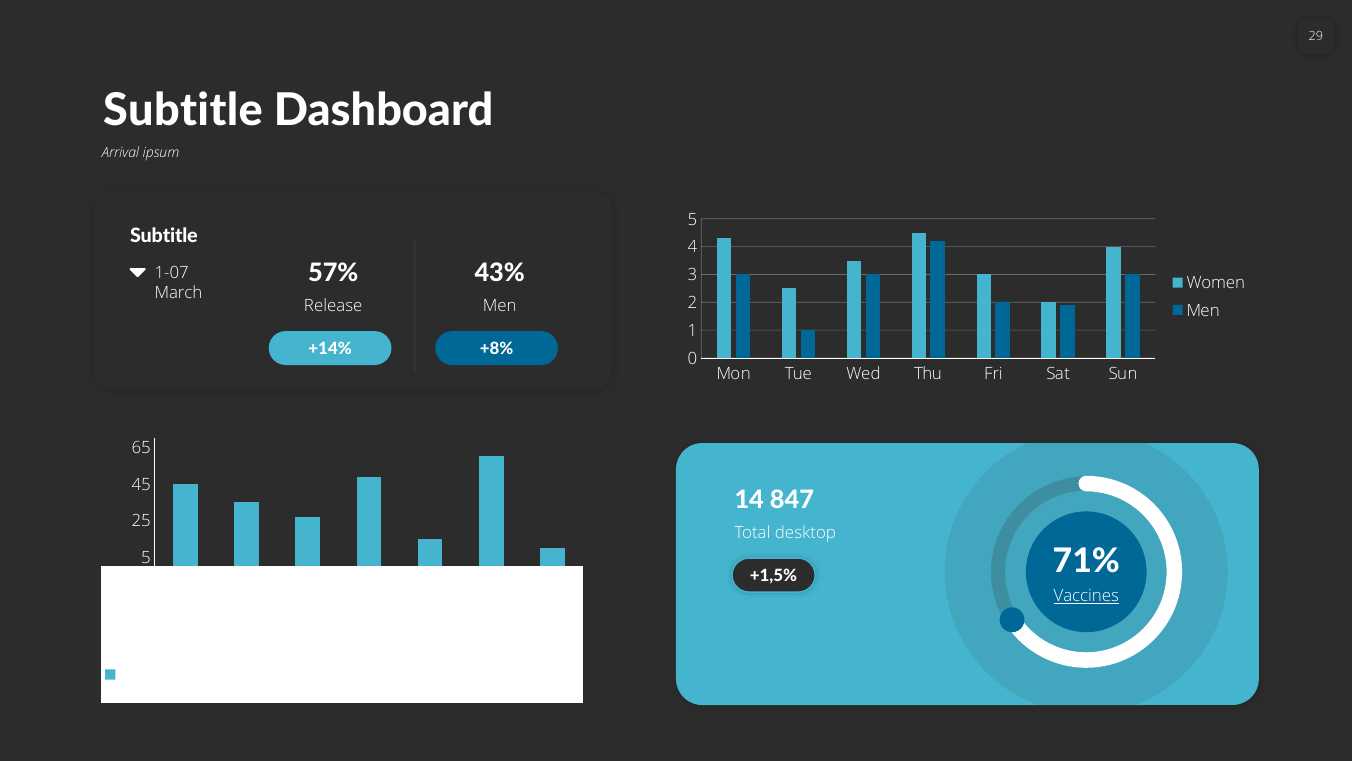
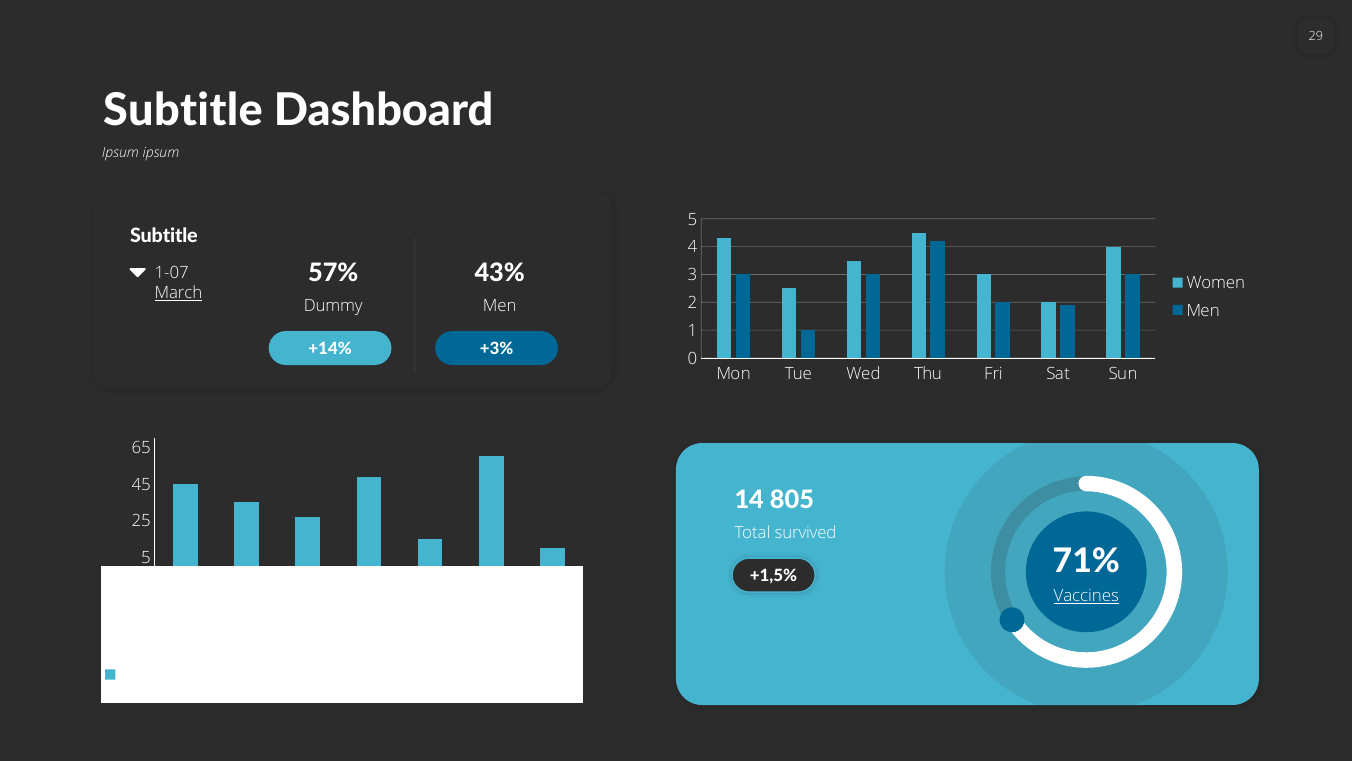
Arrival: Arrival -> Ipsum (120, 152)
March underline: none -> present (178, 293)
Release: Release -> Dummy (333, 306)
+8%: +8% -> +3% (497, 349)
847: 847 -> 805 (792, 500)
desktop: desktop -> survived (806, 533)
